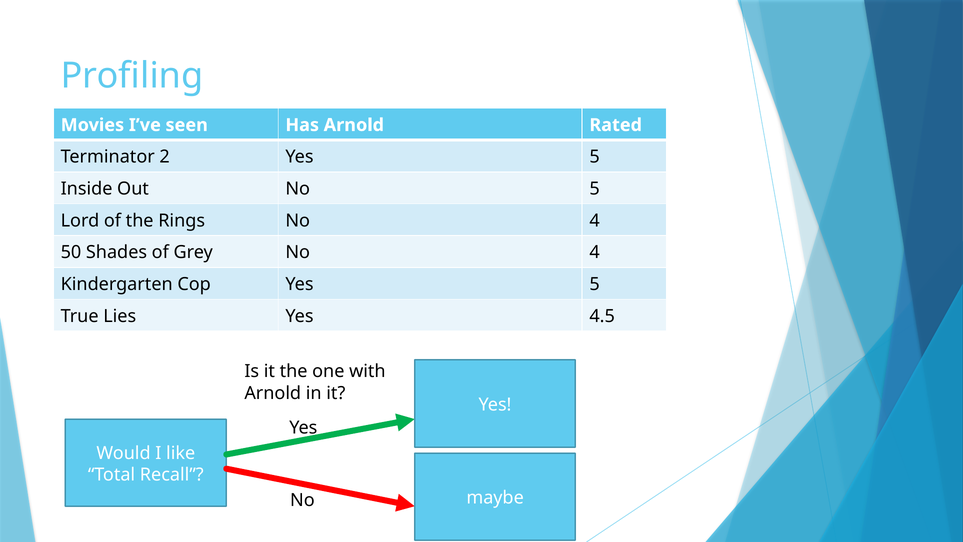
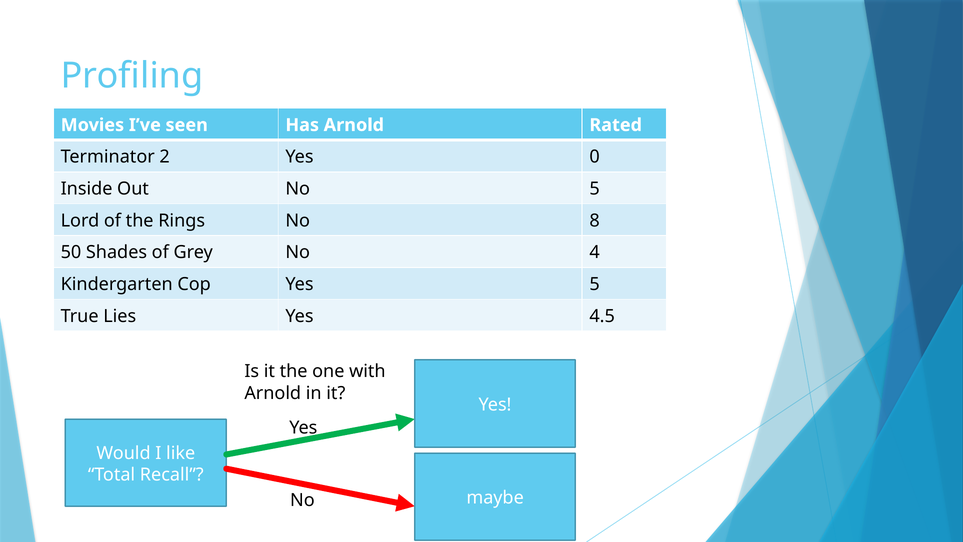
2 Yes 5: 5 -> 0 (595, 157)
Rings No 4: 4 -> 8 (595, 220)
